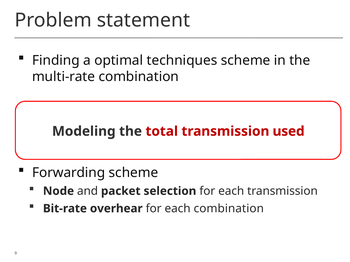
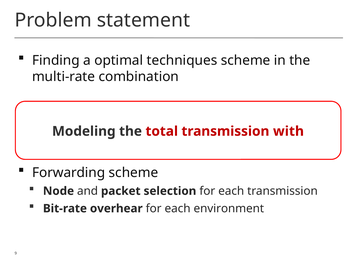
used: used -> with (288, 132)
each combination: combination -> environment (229, 209)
